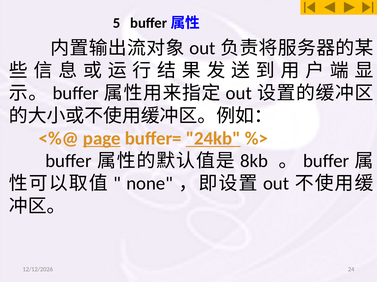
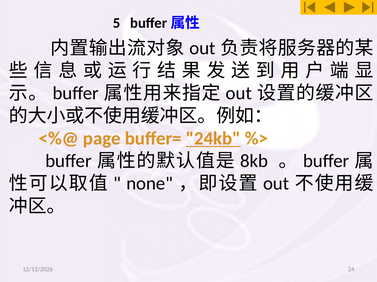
page underline: present -> none (102, 139)
